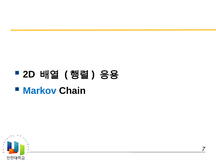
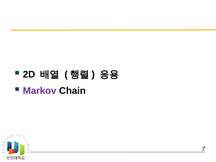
Markov colour: blue -> purple (40, 91)
